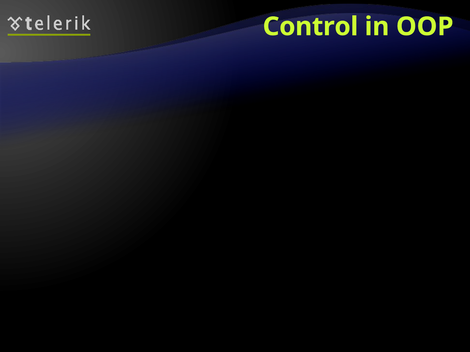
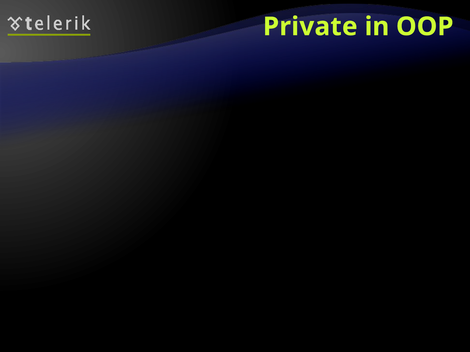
Control: Control -> Private (310, 27)
